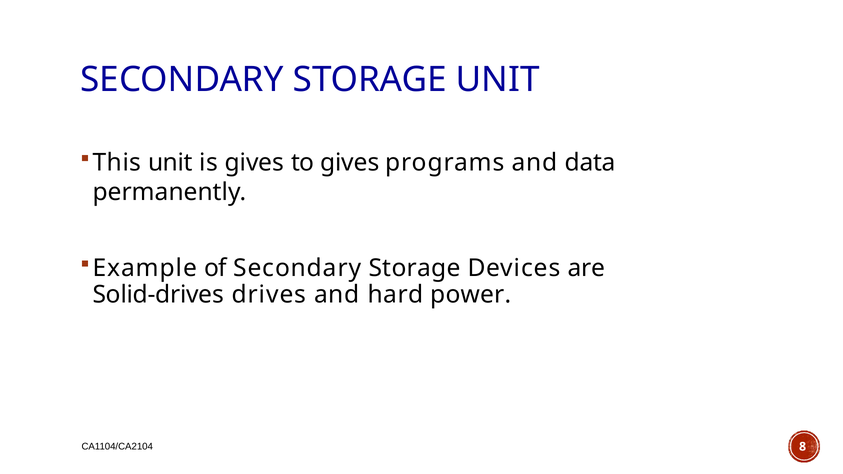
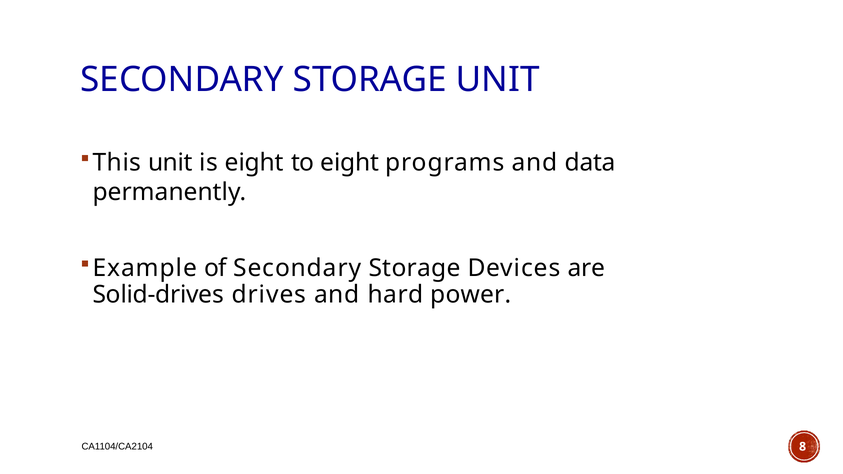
is gives: gives -> eight (254, 163)
to gives: gives -> eight (350, 163)
